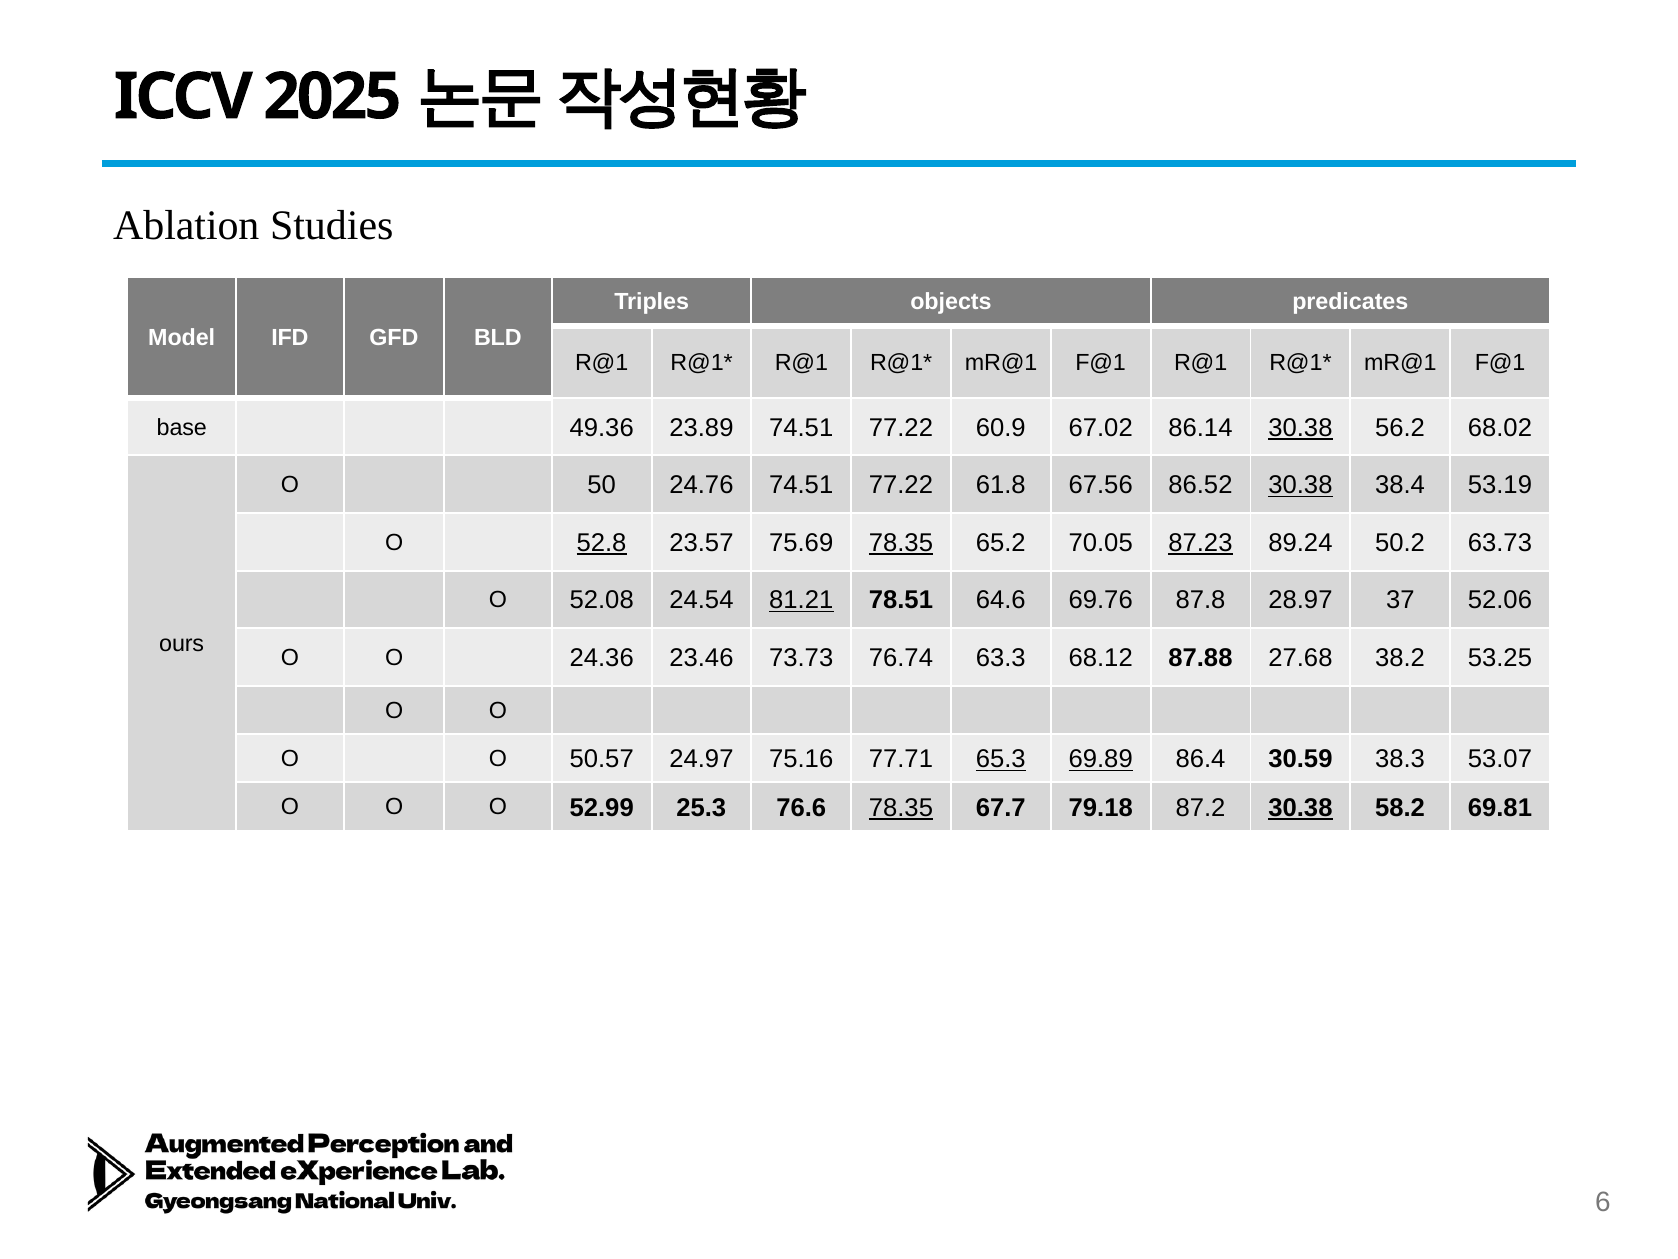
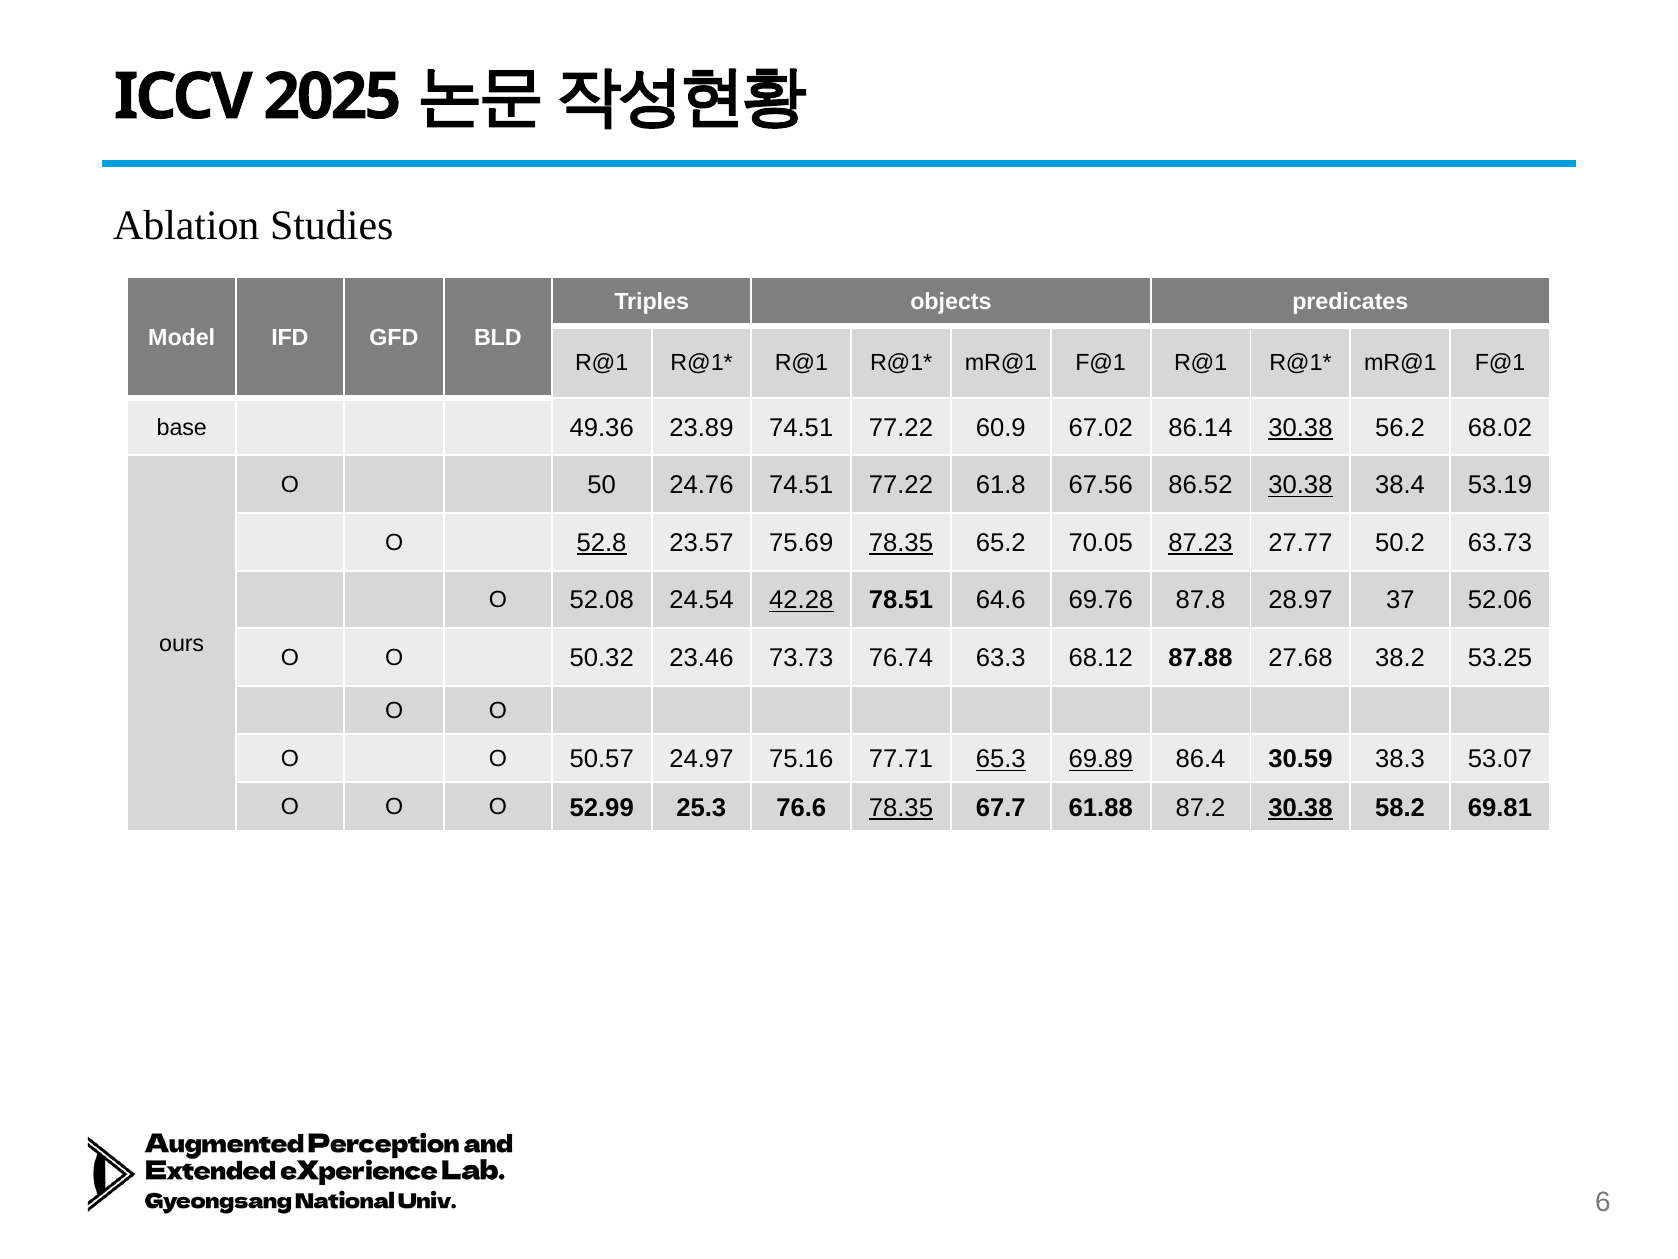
89.24: 89.24 -> 27.77 (1300, 543)
81.21: 81.21 -> 42.28 (801, 600)
24.36: 24.36 -> 50.32 (602, 658)
79.18: 79.18 -> 61.88 (1101, 807)
